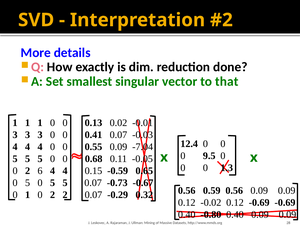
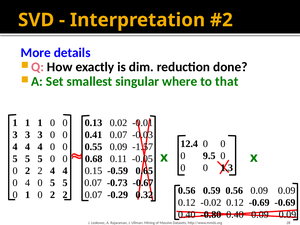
vector: vector -> where (180, 81)
-7.04: -7.04 -> -1.57 (143, 147)
6: 6 -> 2 (40, 171)
5: 5 -> 4 (28, 183)
